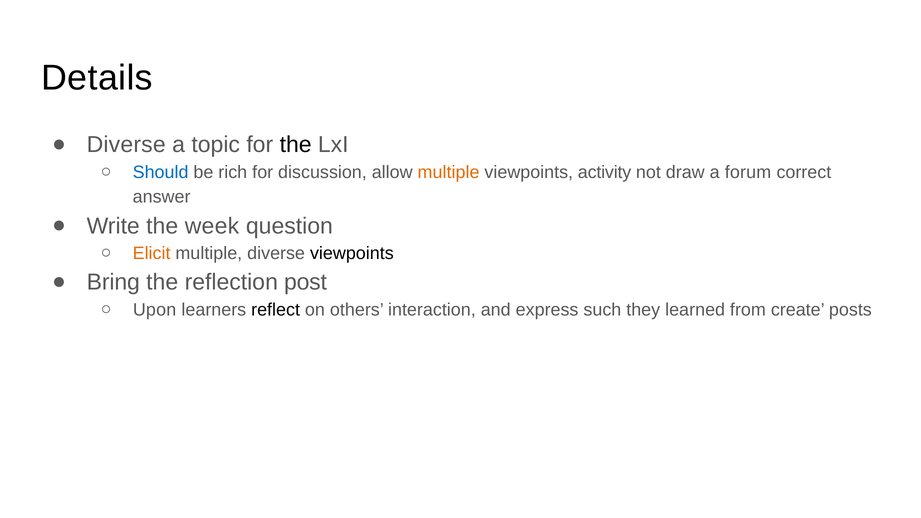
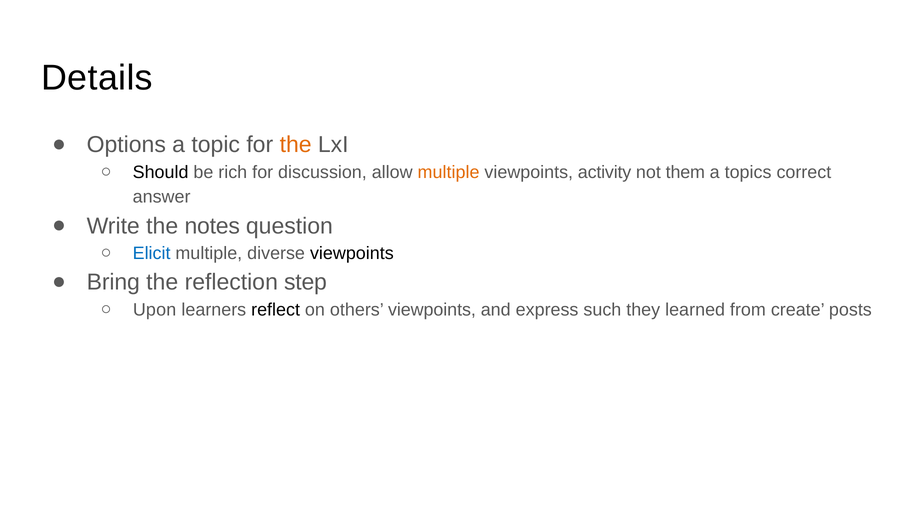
Diverse: Diverse -> Options (126, 145)
the colour: black -> orange (296, 145)
Should colour: blue -> black (161, 172)
draw: draw -> them (685, 172)
forum: forum -> topics (748, 172)
week: week -> notes (212, 226)
Elicit colour: orange -> blue (152, 253)
post: post -> step (305, 282)
others interaction: interaction -> viewpoints (432, 310)
